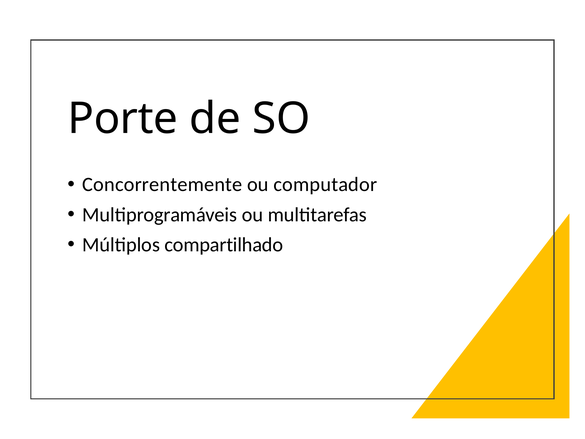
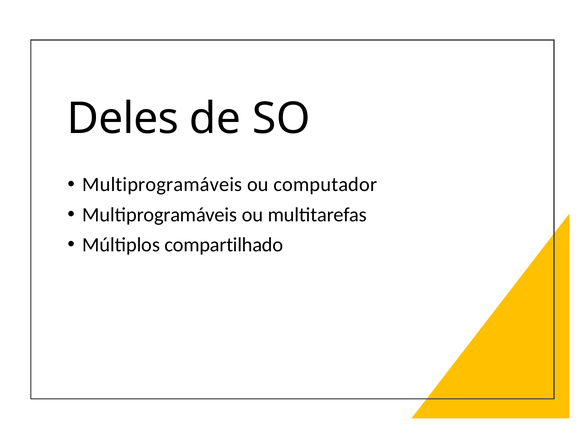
Porte: Porte -> Deles (123, 119)
Concorrentemente: Concorrentemente -> Multiprogramáveis (162, 185)
